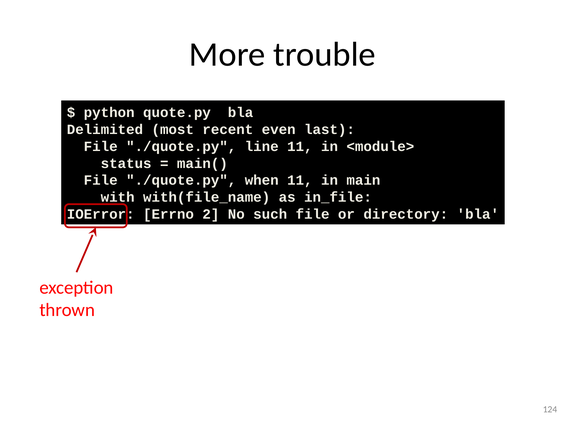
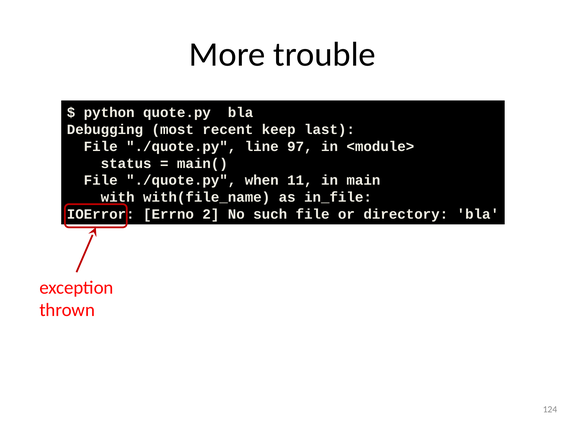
Delimited: Delimited -> Debugging (105, 130)
even: even -> keep (279, 130)
line 11: 11 -> 97 (300, 147)
